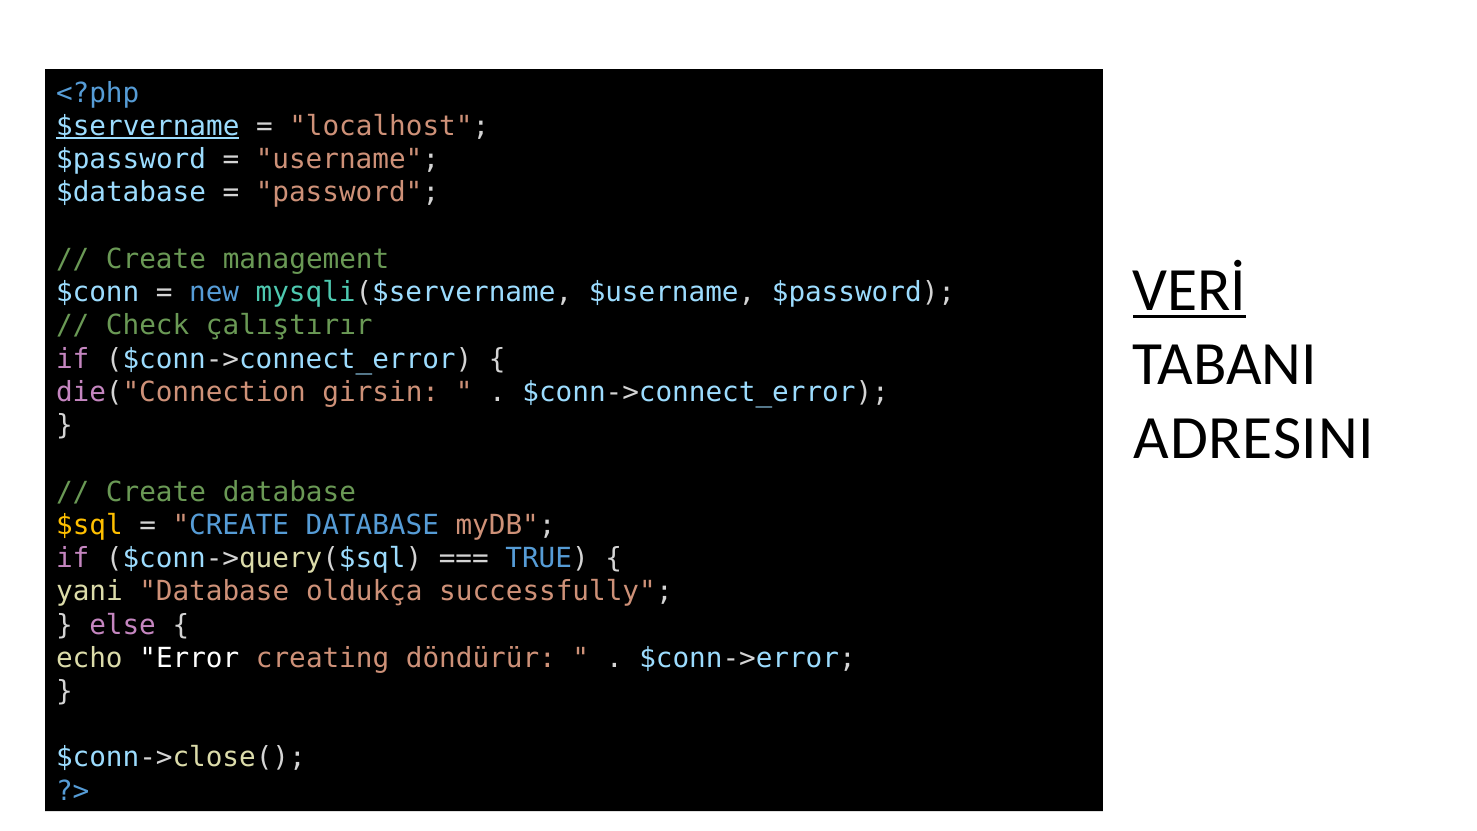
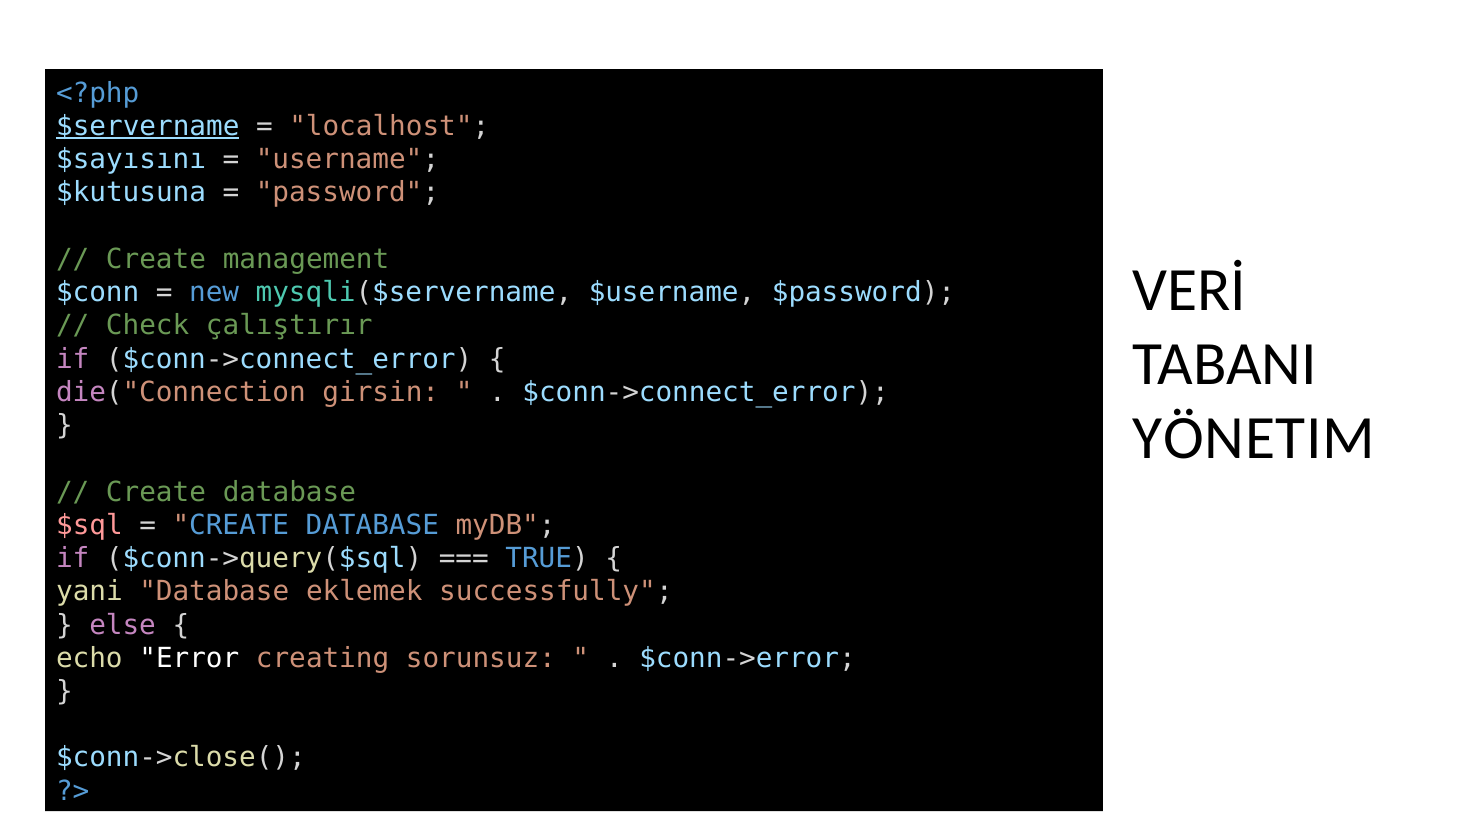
$password: $password -> $sayısını (131, 159)
$database: $database -> $kutusuna (131, 193)
VERİ underline: present -> none (1189, 290)
ADRESINI: ADRESINI -> YÖNETIM (1254, 438)
$sql colour: yellow -> pink (89, 525)
oldukça: oldukça -> eklemek (364, 591)
döndürür: döndürür -> sorunsuz (481, 658)
